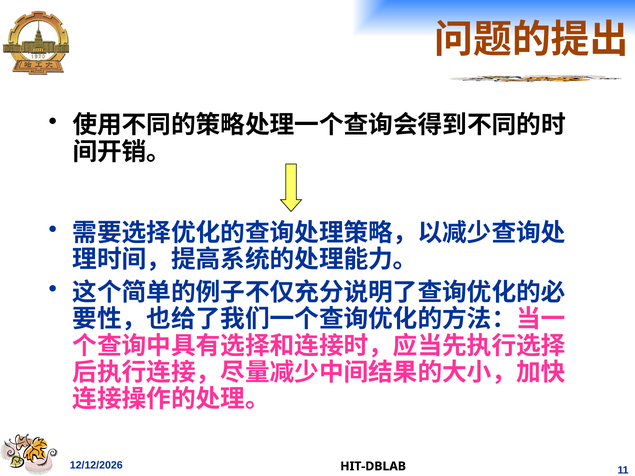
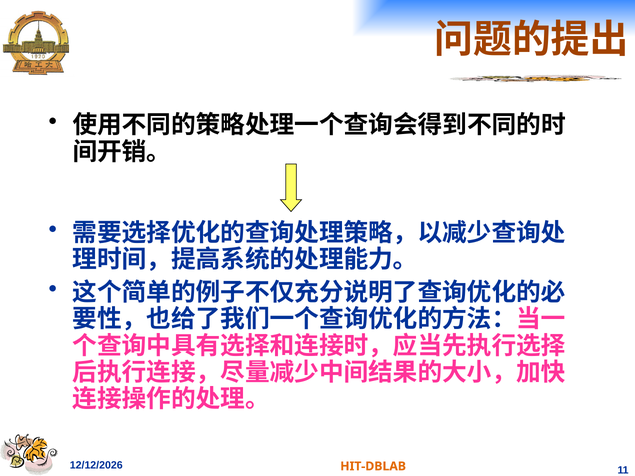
HIT-DBLAB colour: black -> orange (373, 467)
